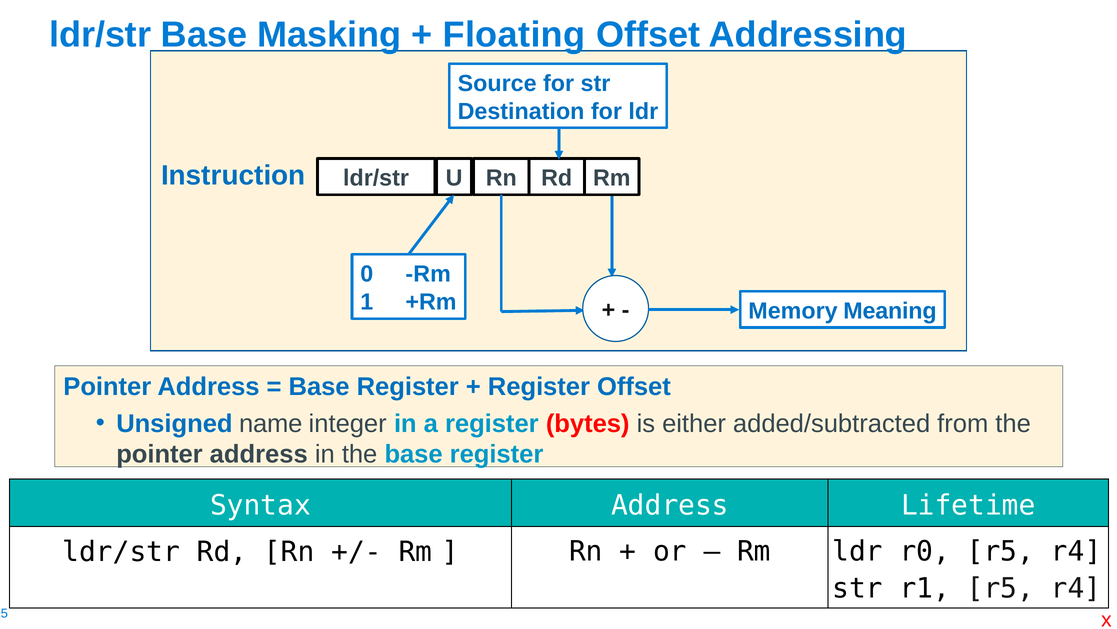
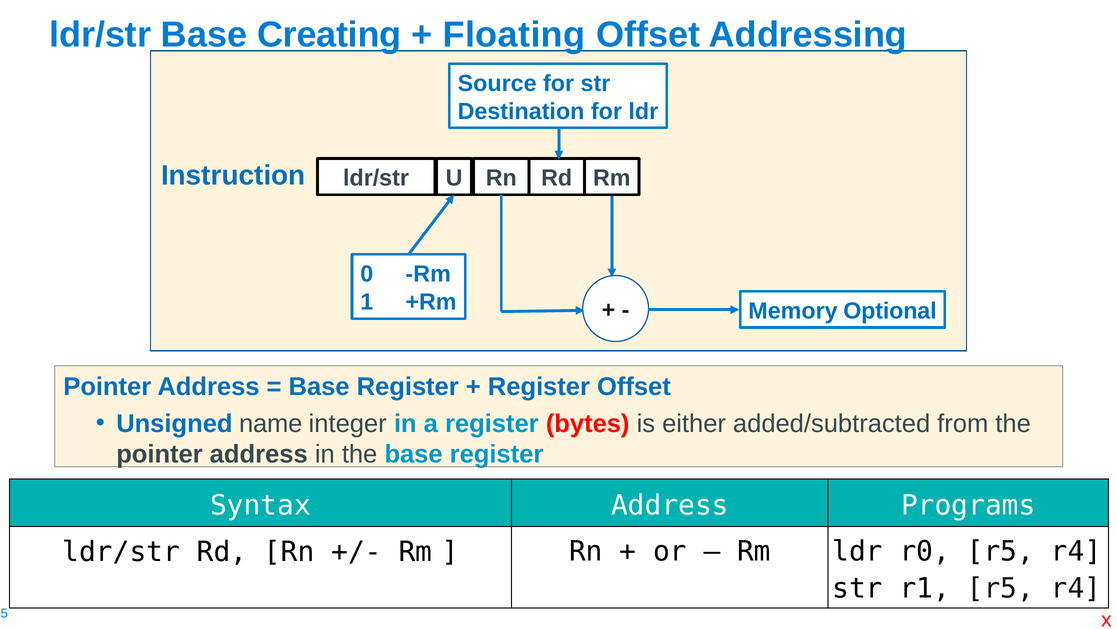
Masking: Masking -> Creating (329, 35)
Meaning: Meaning -> Optional (890, 311)
Lifetime: Lifetime -> Programs (968, 505)
